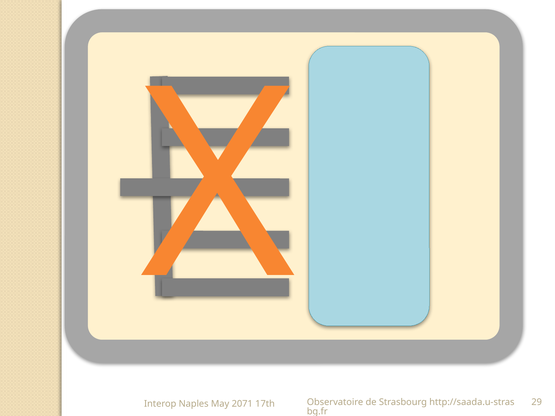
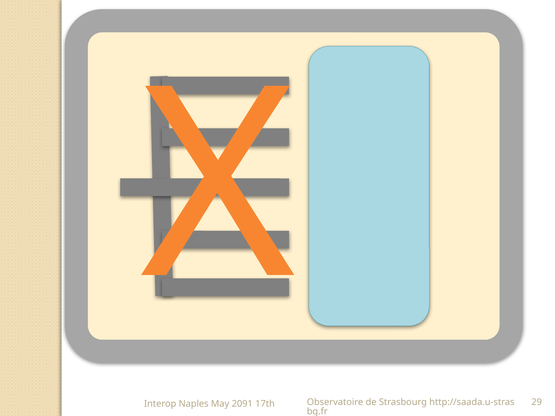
2071: 2071 -> 2091 (242, 404)
